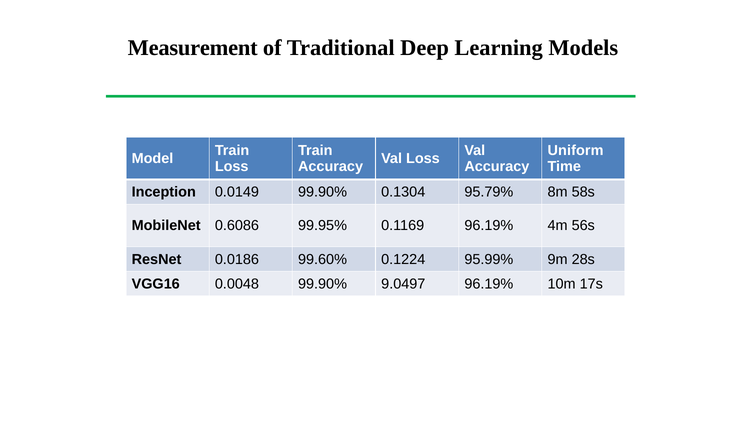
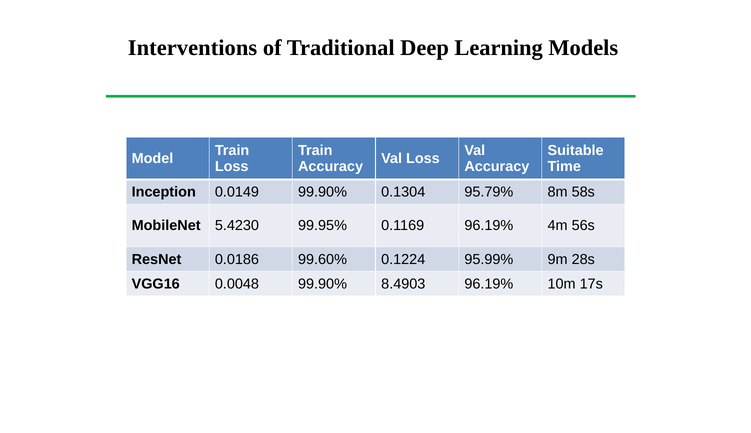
Measurement: Measurement -> Interventions (193, 48)
Uniform: Uniform -> Suitable (576, 150)
0.6086: 0.6086 -> 5.4230 (237, 226)
9.0497: 9.0497 -> 8.4903 (403, 284)
